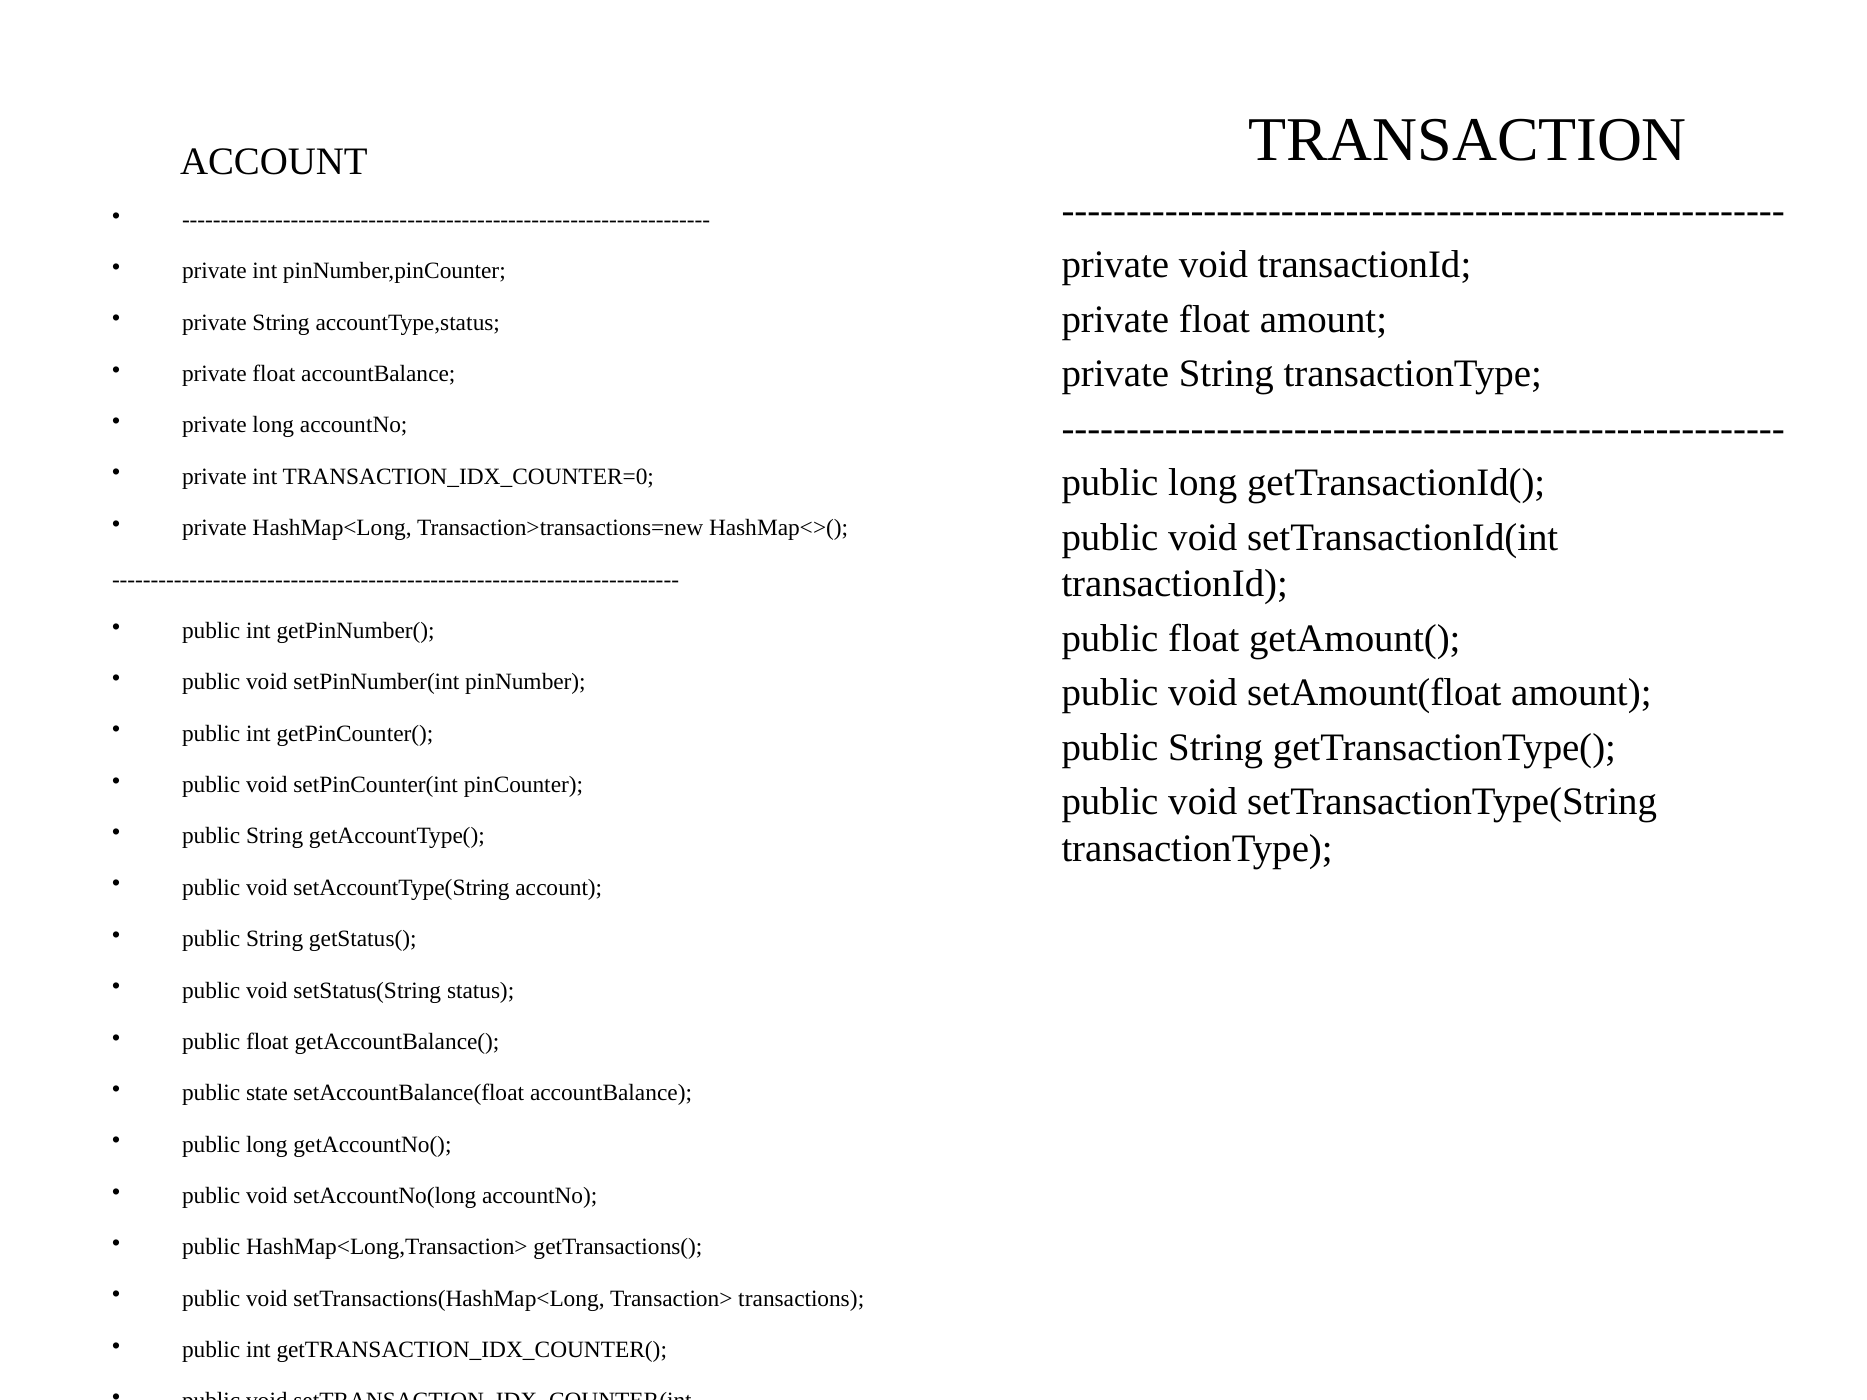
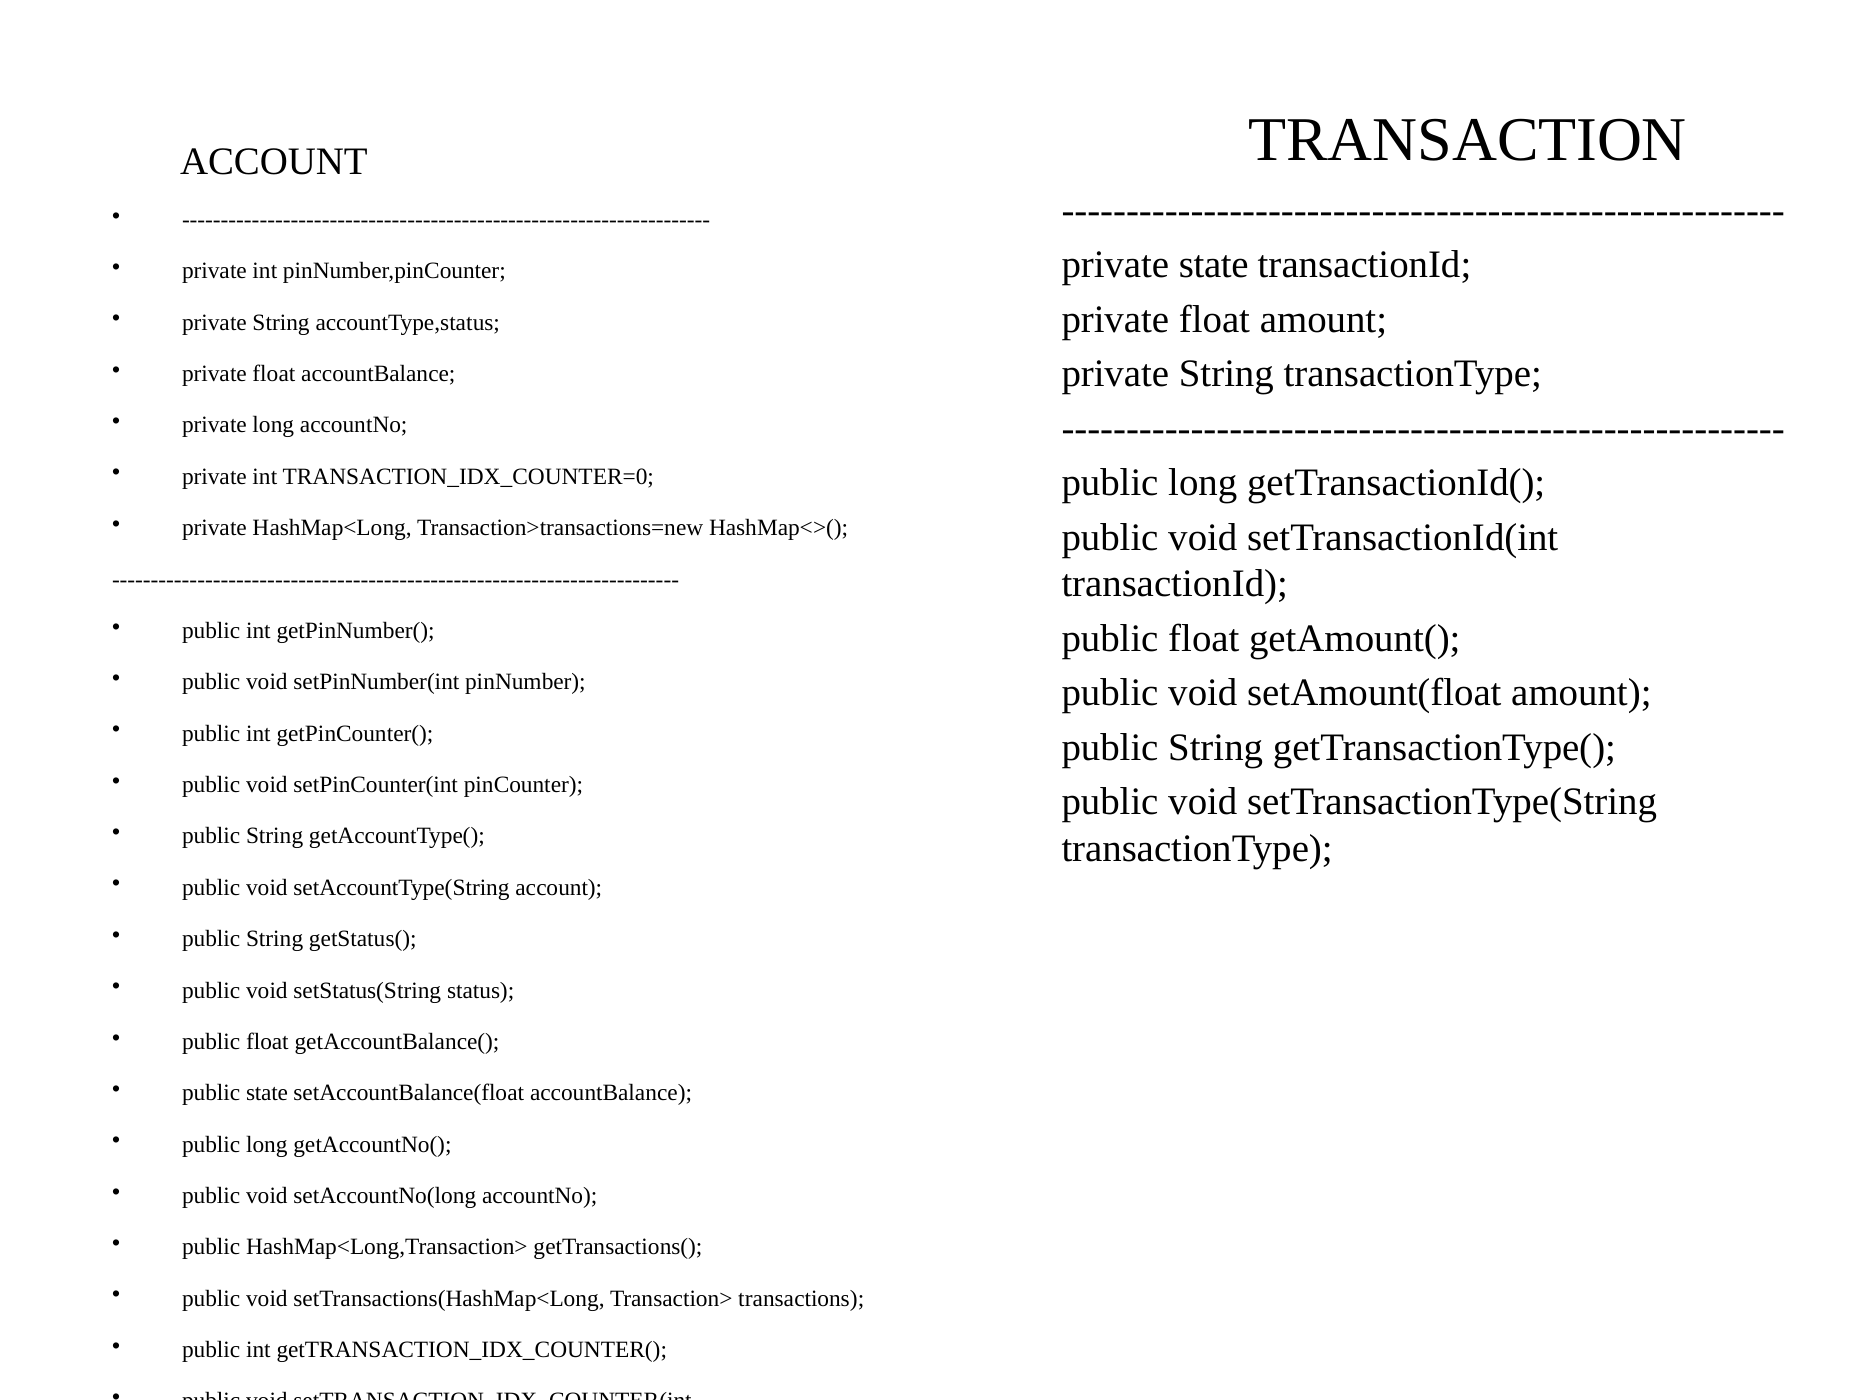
private void: void -> state (1214, 265)
